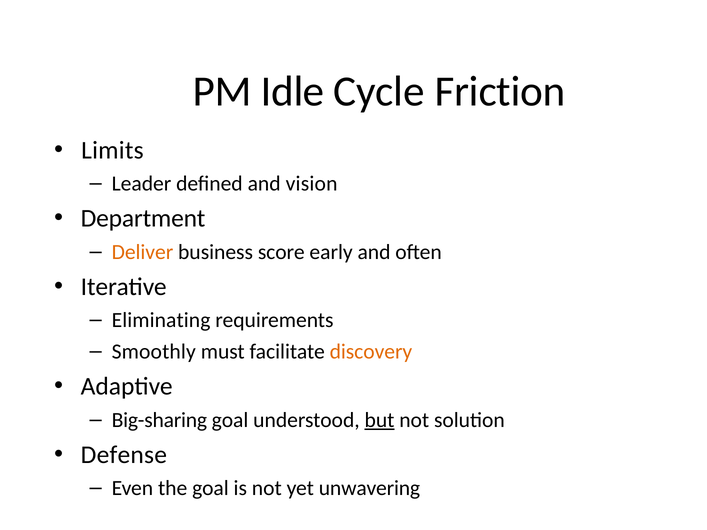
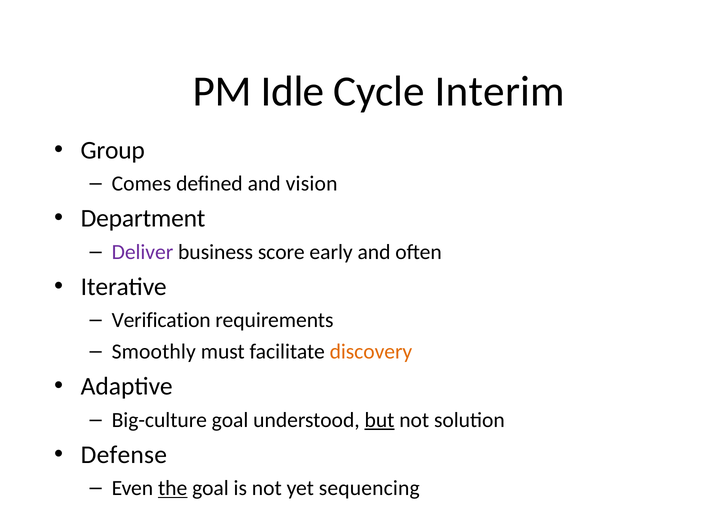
Friction: Friction -> Interim (500, 91)
Limits: Limits -> Group (113, 150)
Leader: Leader -> Comes (141, 184)
Deliver colour: orange -> purple (142, 252)
Eliminating: Eliminating -> Verification (161, 320)
Big-sharing: Big-sharing -> Big-culture (159, 420)
the underline: none -> present (173, 489)
unwavering: unwavering -> sequencing (369, 489)
